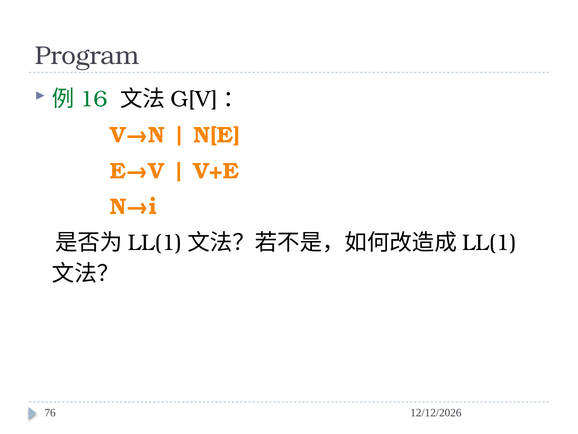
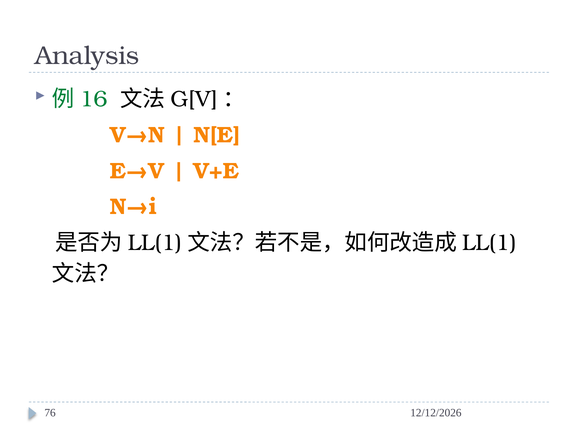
Program: Program -> Analysis (87, 56)
